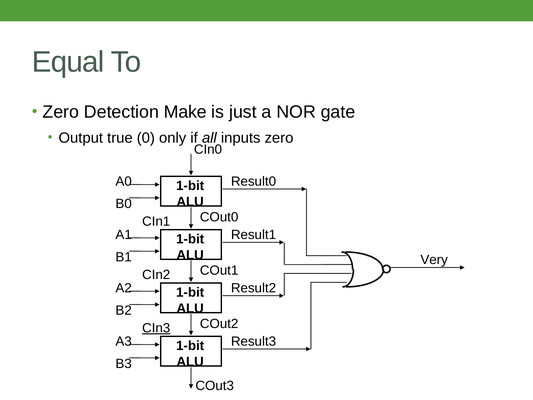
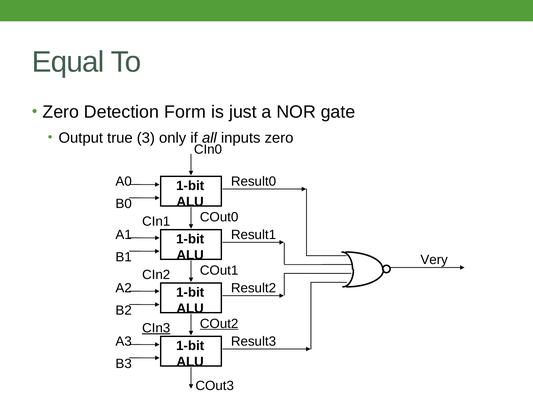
Make: Make -> Form (185, 112)
0: 0 -> 3 (146, 138)
COut2 underline: none -> present (219, 323)
